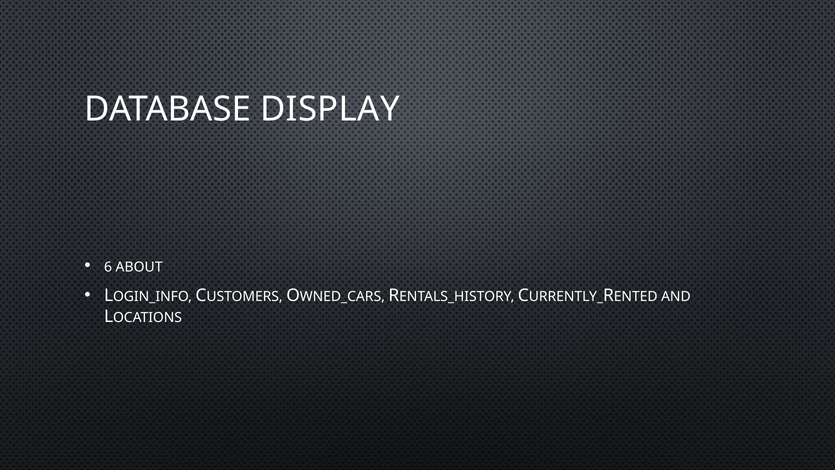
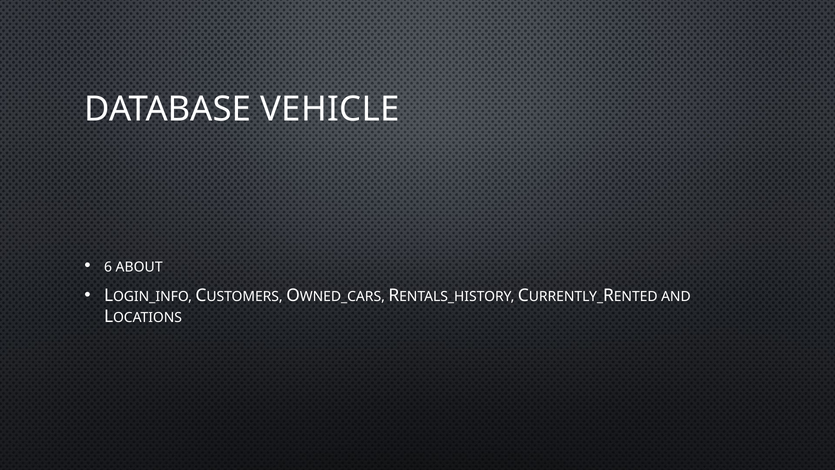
DISPLAY: DISPLAY -> VEHICLE (330, 109)
